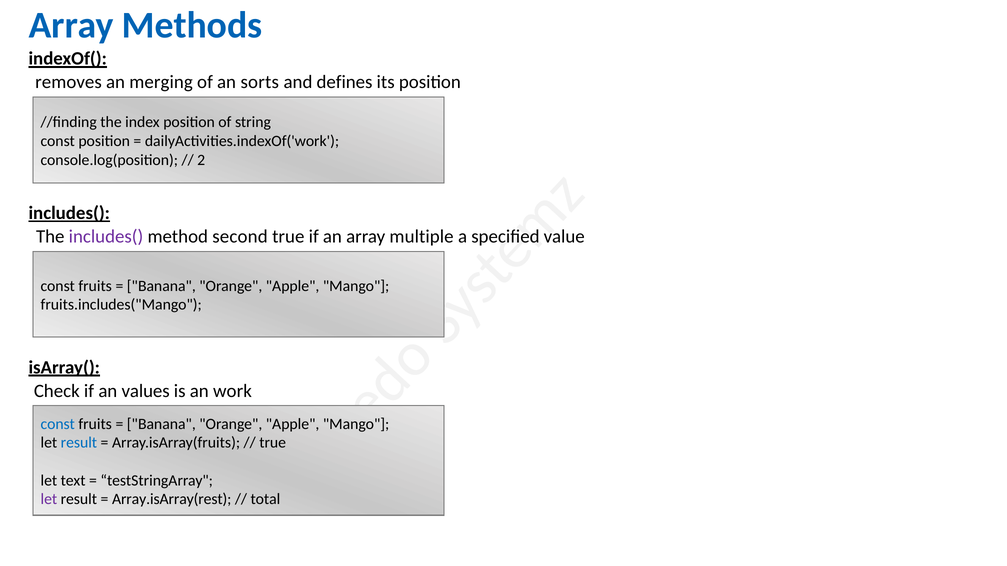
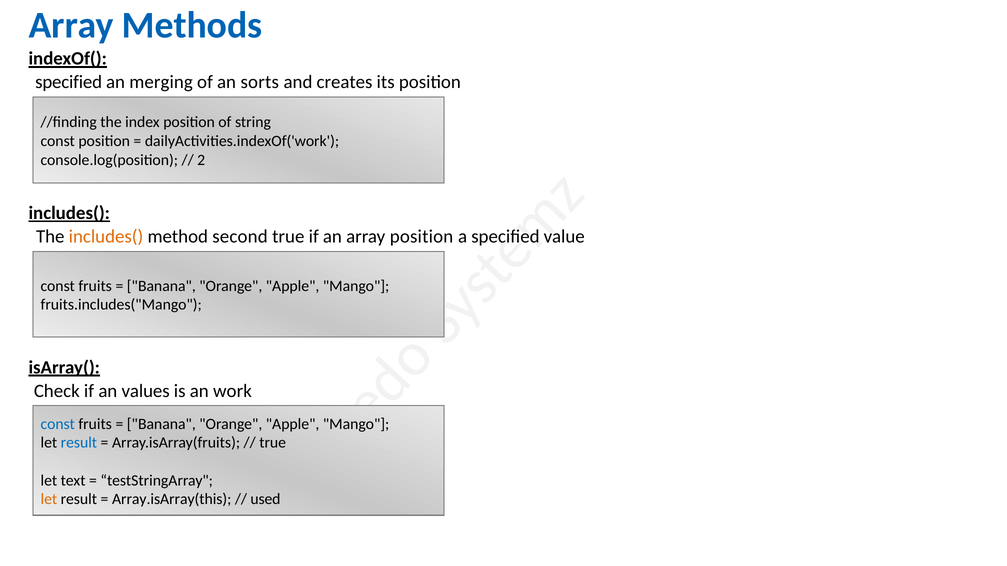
removes: removes -> specified (69, 82)
defines: defines -> creates (345, 82)
includes( colour: purple -> orange (106, 237)
array multiple: multiple -> position (422, 237)
let colour: purple -> orange (49, 500)
Array.isArray(rest: Array.isArray(rest -> Array.isArray(this (172, 500)
total: total -> used (265, 500)
